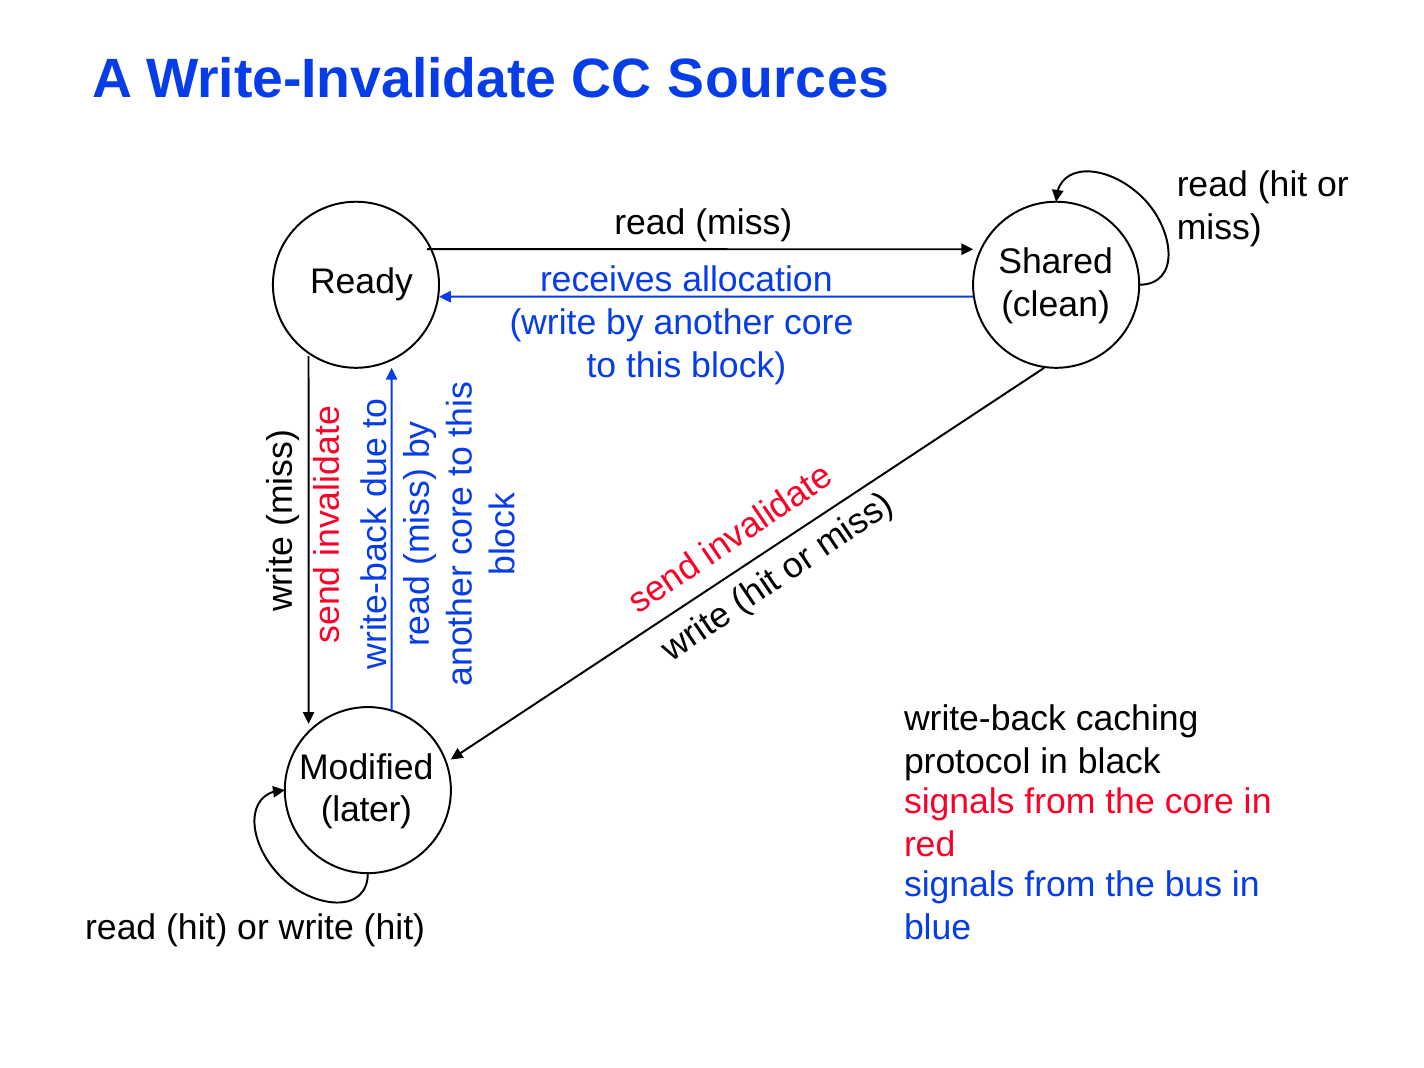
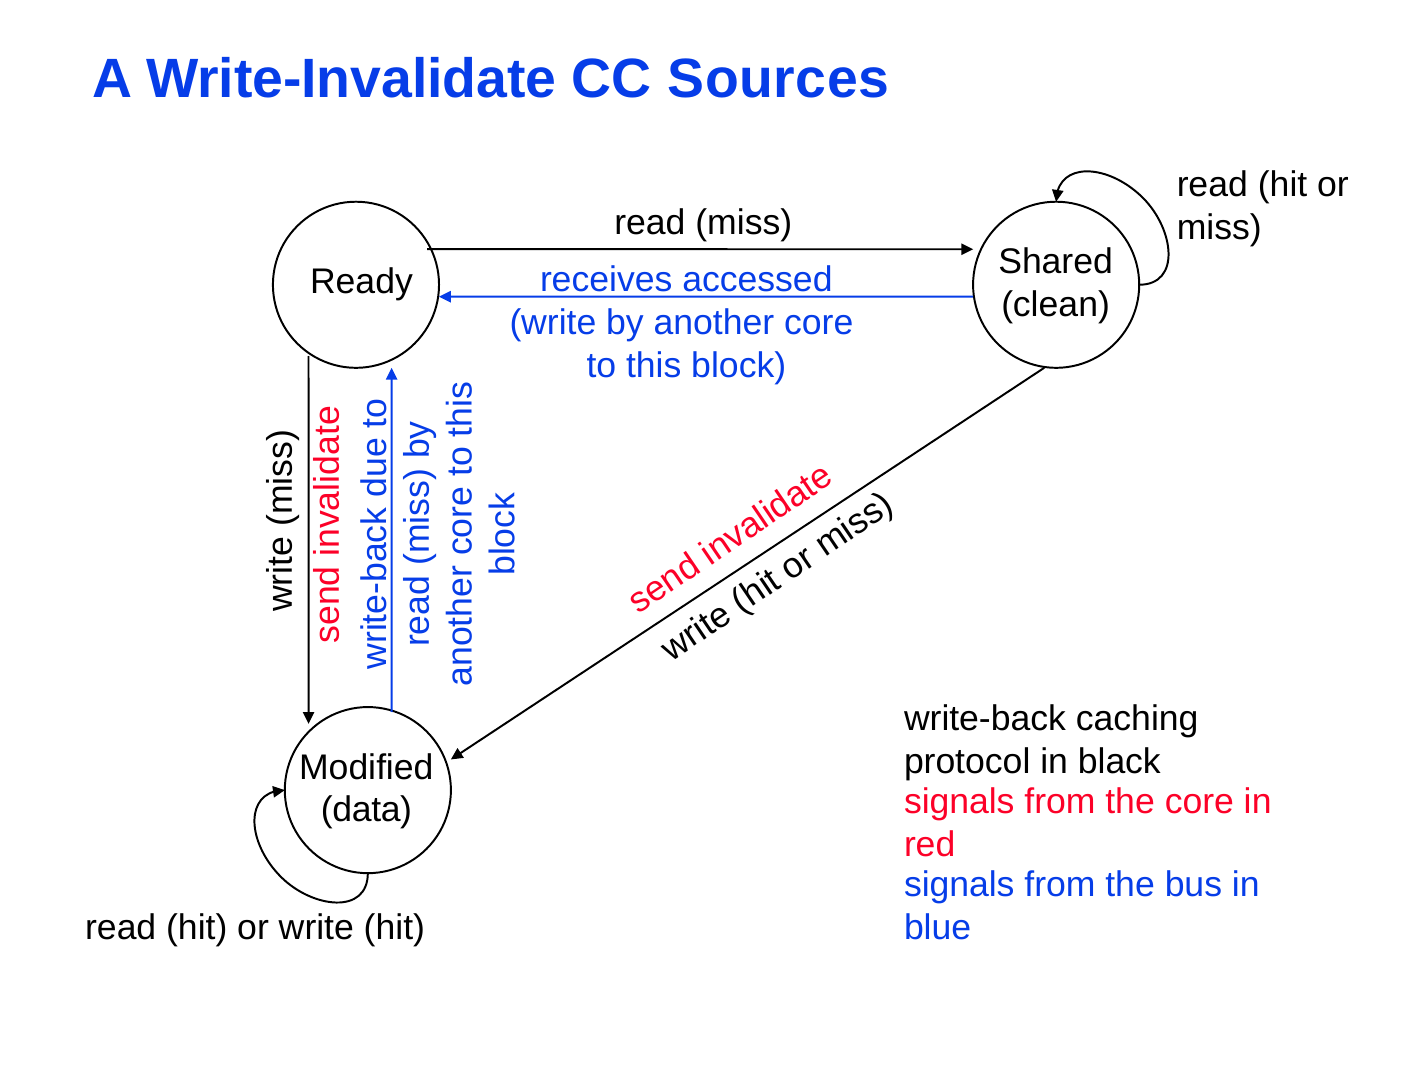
allocation: allocation -> accessed (757, 280)
later: later -> data (366, 810)
